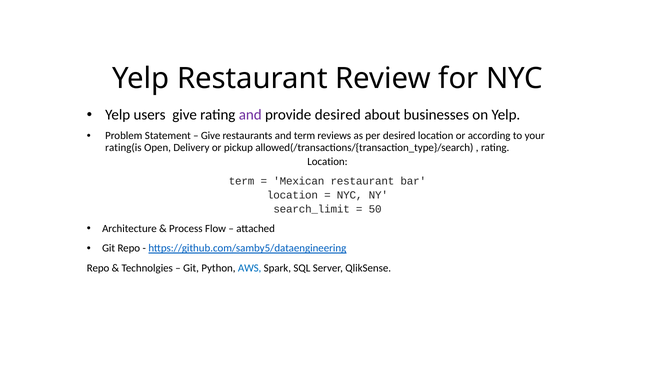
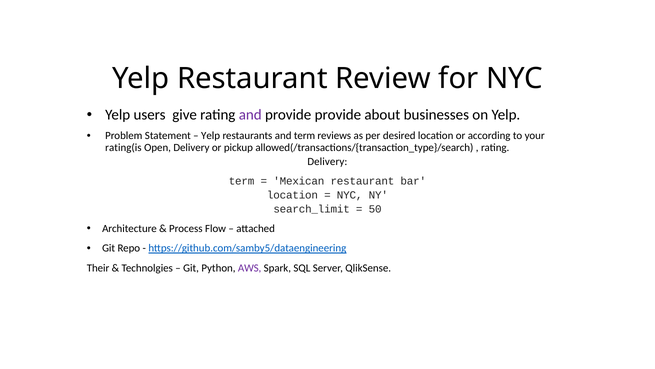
provide desired: desired -> provide (338, 115)
Give: Give -> Yelp (211, 136)
Location: Location -> Delivery (327, 162)
Repo: Repo -> Their (98, 268)
AWS colour: blue -> purple (250, 268)
